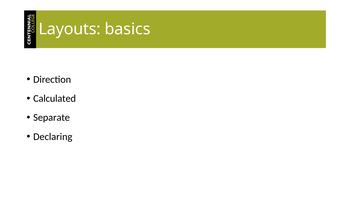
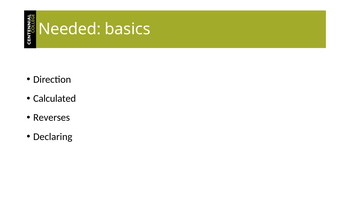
Layouts: Layouts -> Needed (70, 29)
Separate: Separate -> Reverses (52, 118)
